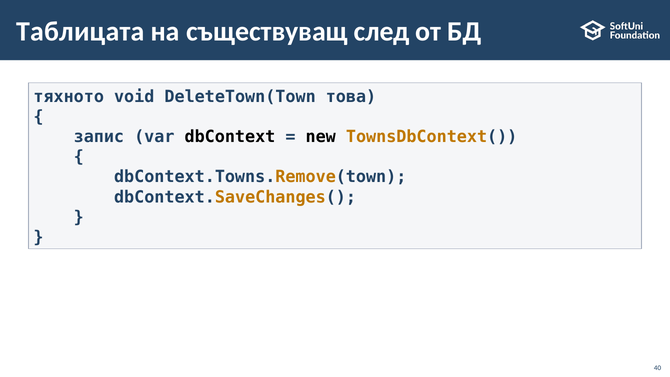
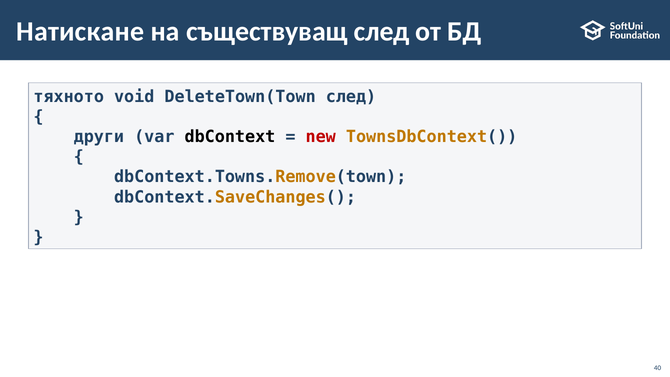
Таблицата: Таблицата -> Натискане (80, 32)
DeleteTown(Town това: това -> след (351, 96)
запис: запис -> други (99, 137)
new colour: black -> red (321, 137)
